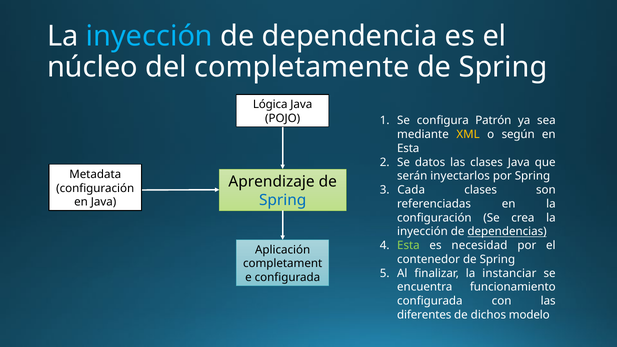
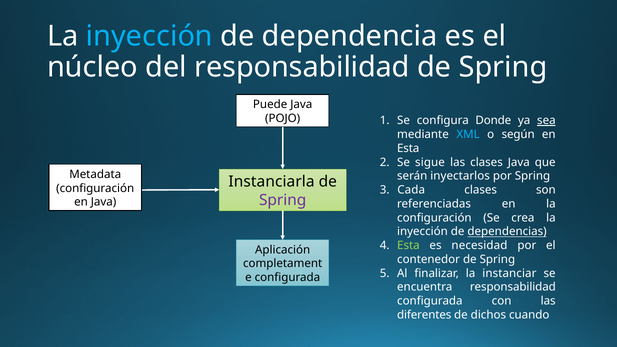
del completamente: completamente -> responsabilidad (302, 67)
Lógica: Lógica -> Puede (270, 105)
Patrón: Patrón -> Donde (493, 121)
sea underline: none -> present (546, 121)
XML colour: yellow -> light blue (468, 134)
datos: datos -> sigue (430, 162)
Aprendizaje: Aprendizaje -> Instanciarla (272, 182)
Spring colour: blue -> purple (283, 200)
encuentra funcionamiento: funcionamiento -> responsabilidad (513, 287)
modelo: modelo -> cuando (529, 315)
